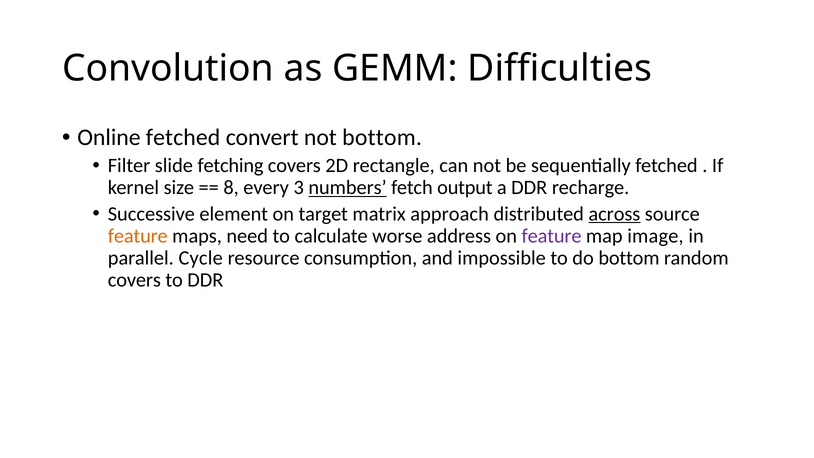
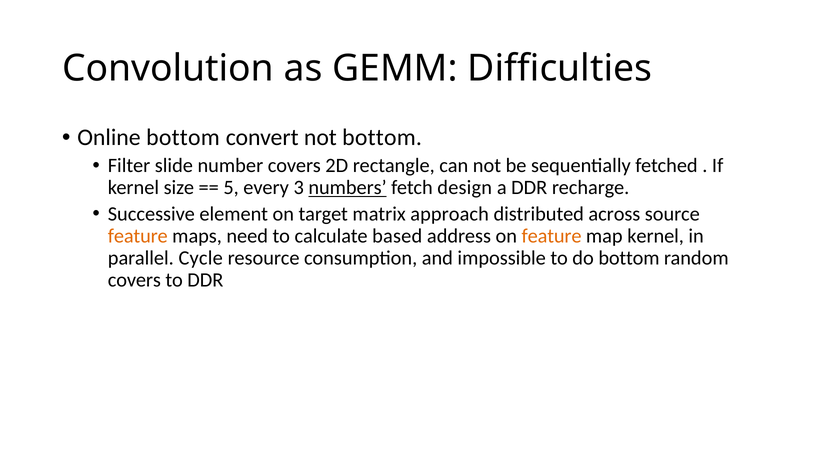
Online fetched: fetched -> bottom (183, 138)
fetching: fetching -> number (230, 166)
8: 8 -> 5 (231, 188)
output: output -> design (465, 188)
across underline: present -> none (614, 214)
worse: worse -> based (397, 236)
feature colour: purple -> orange (552, 236)
map image: image -> kernel (656, 236)
